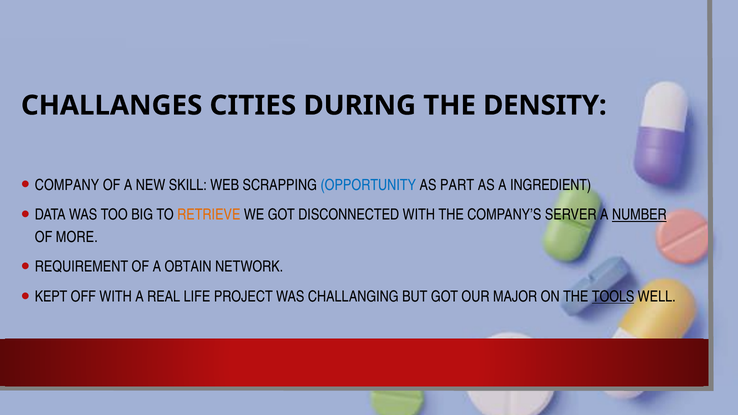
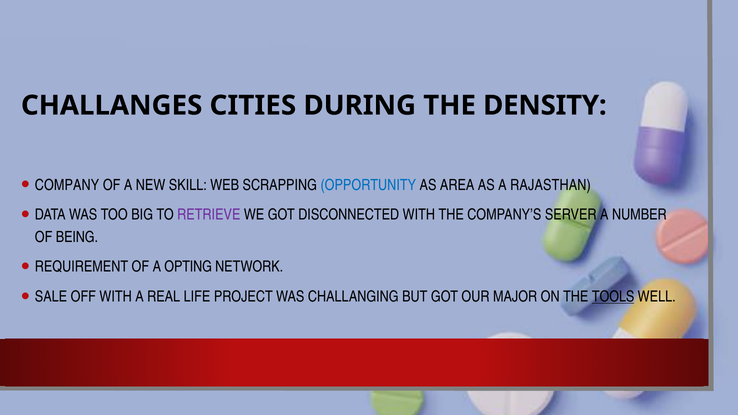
PART: PART -> AREA (457, 185)
INGREDIENT: INGREDIENT -> RAJASTHAN (551, 185)
RETRIEVE colour: orange -> purple (209, 215)
NUMBER underline: present -> none (639, 215)
MORE: MORE -> BEING (77, 237)
OBTAIN: OBTAIN -> OPTING (188, 267)
KEPT: KEPT -> SALE (51, 297)
